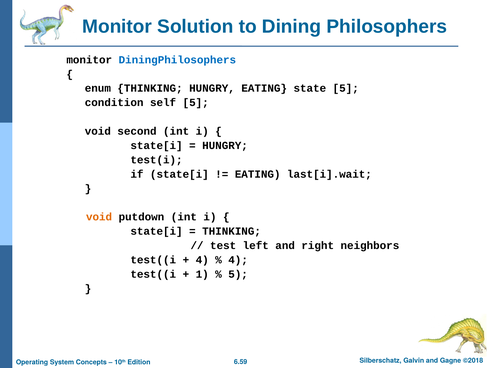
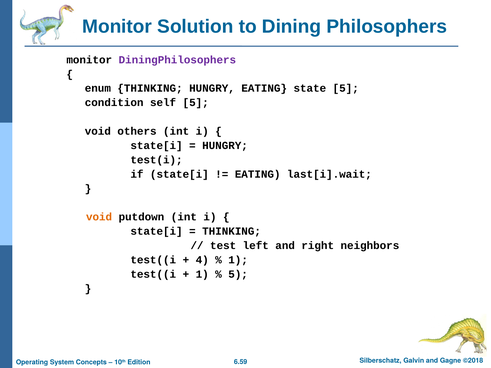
DiningPhilosophers colour: blue -> purple (177, 60)
second: second -> others (137, 131)
4: 4 -> 1 (238, 260)
